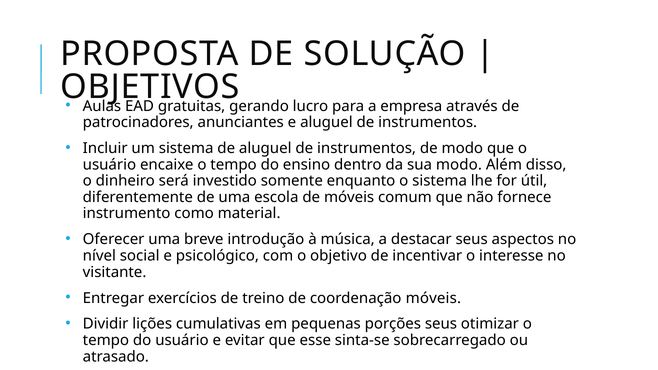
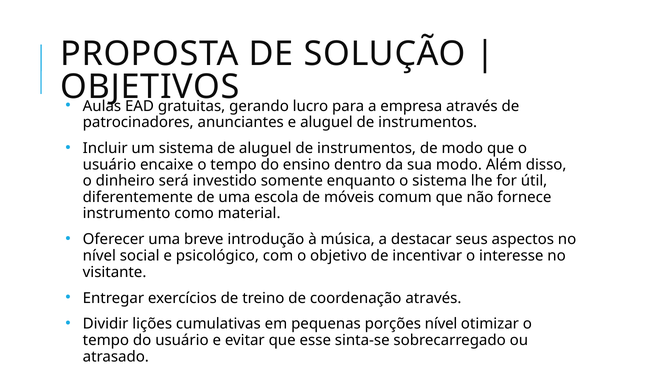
coordenação móveis: móveis -> através (433, 298)
porções seus: seus -> nível (441, 324)
